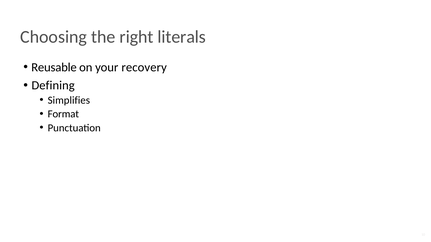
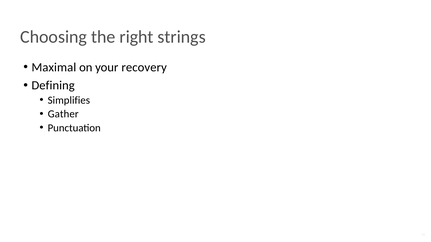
literals: literals -> strings (182, 37)
Reusable: Reusable -> Maximal (54, 67)
Format: Format -> Gather (63, 114)
